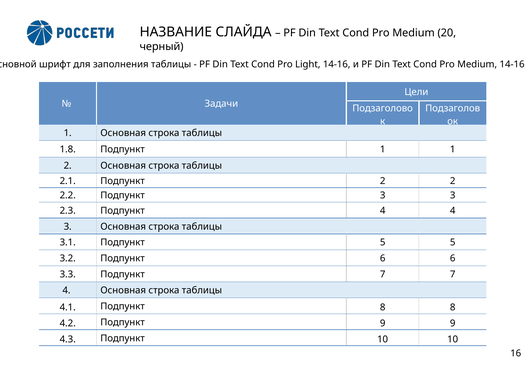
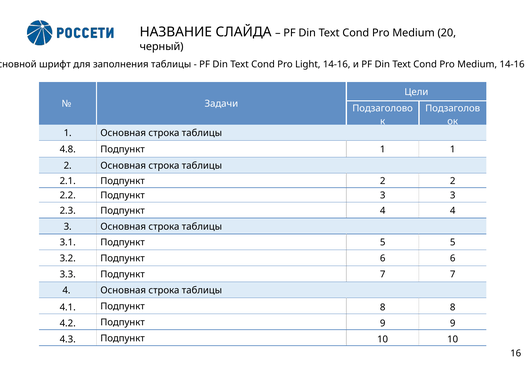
1.8: 1.8 -> 4.8 (68, 150)
